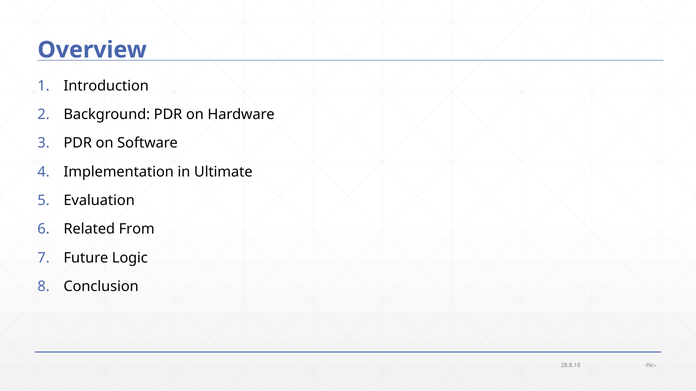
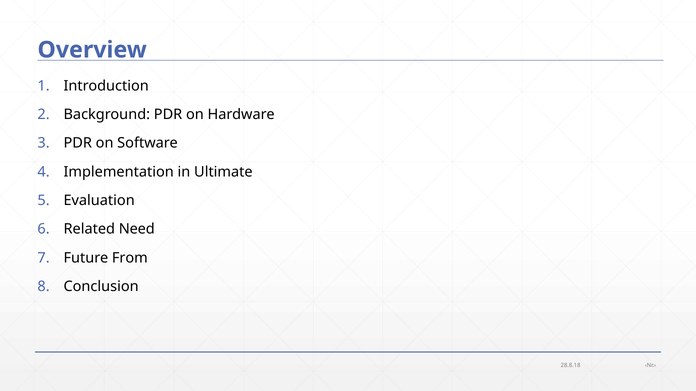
From: From -> Need (137, 229)
Logic: Logic -> From (130, 258)
